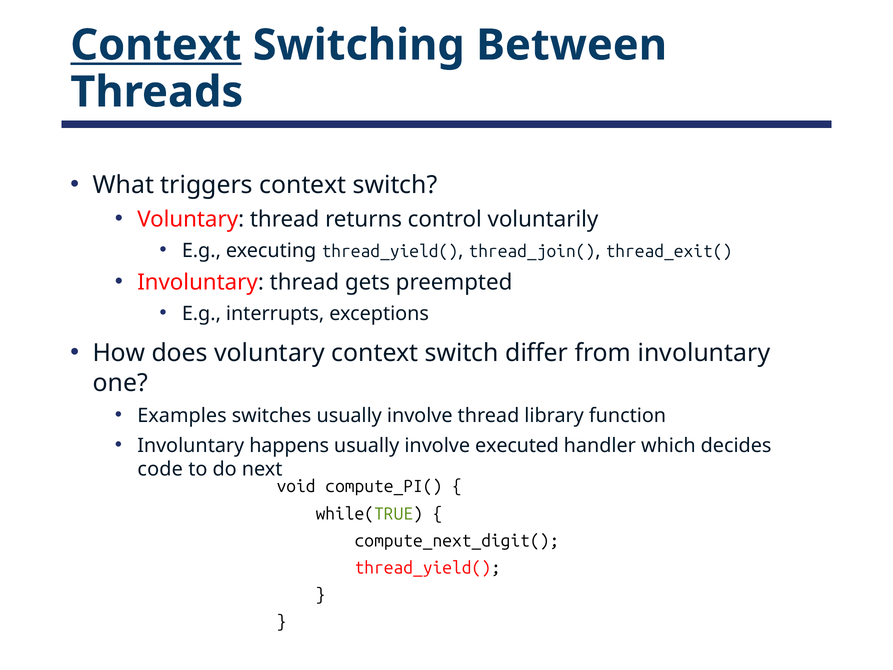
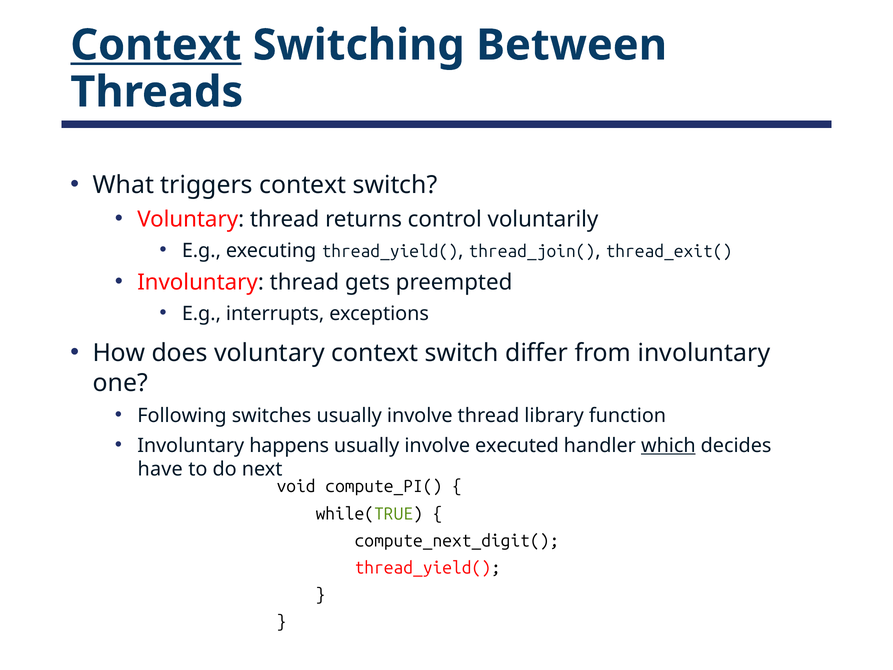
Examples: Examples -> Following (182, 415)
which underline: none -> present (668, 445)
code: code -> have (160, 469)
